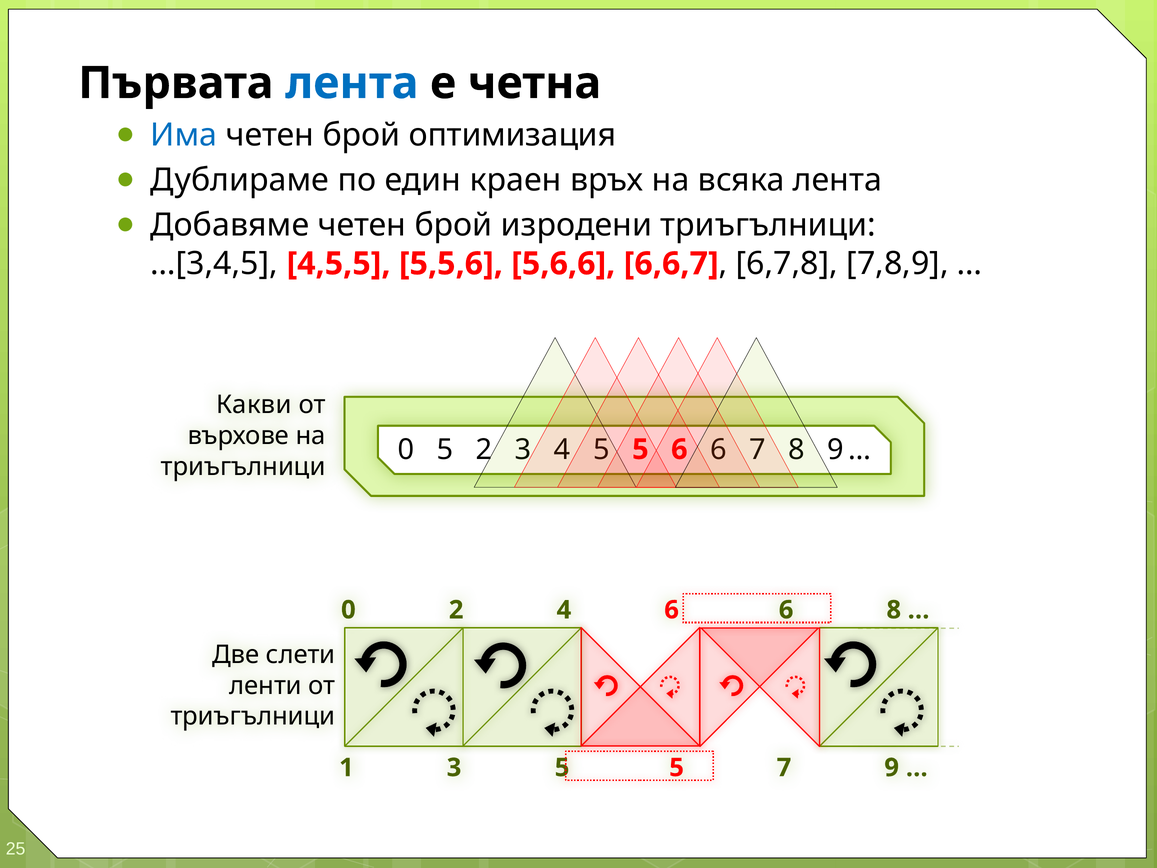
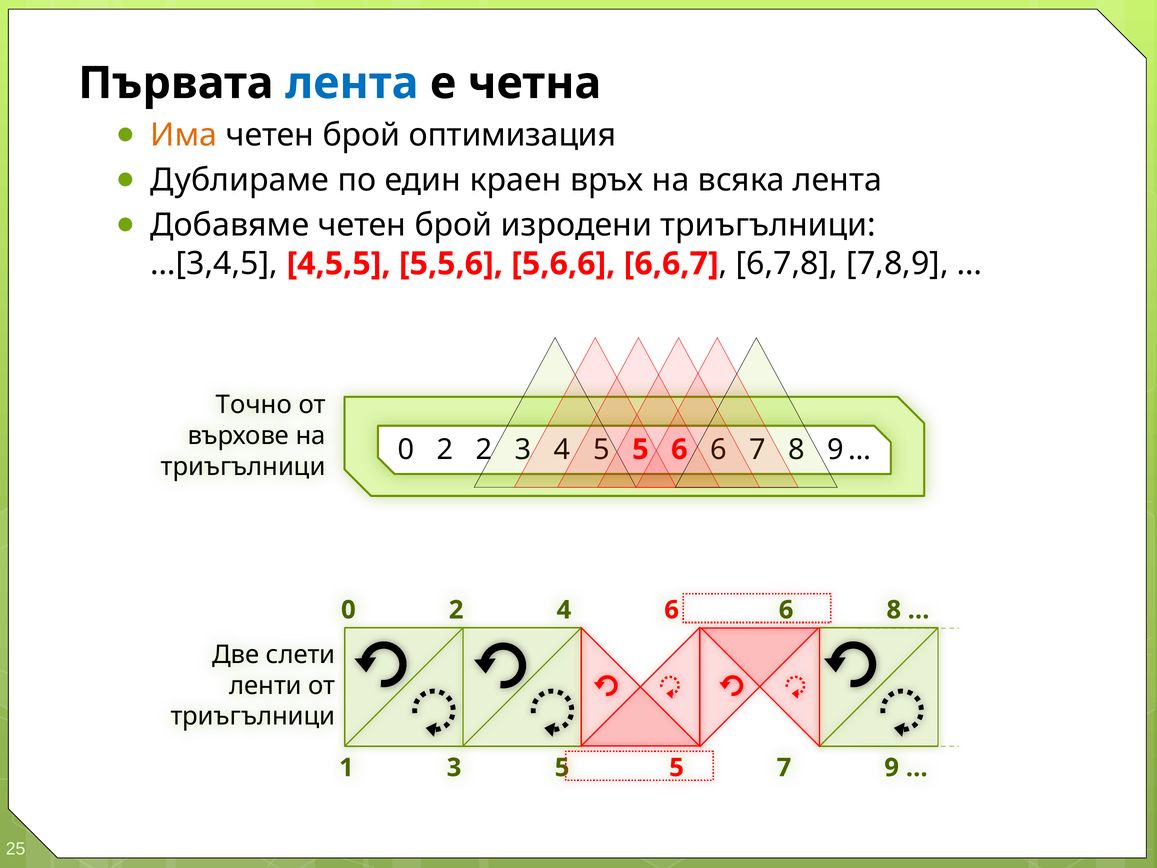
Има colour: blue -> orange (184, 135)
Какви: Какви -> Точно (254, 405)
5: 5 -> 2 (445, 449)
